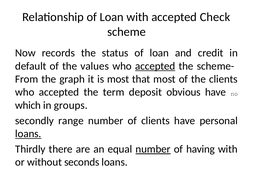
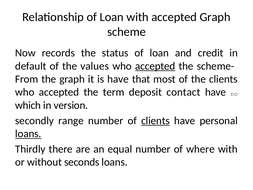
accepted Check: Check -> Graph (215, 17)
is most: most -> have (118, 79)
obvious: obvious -> contact (183, 92)
groups: groups -> version (71, 105)
clients underline: none -> present (155, 120)
number underline: present -> none (153, 149)
having: having -> where (200, 149)
